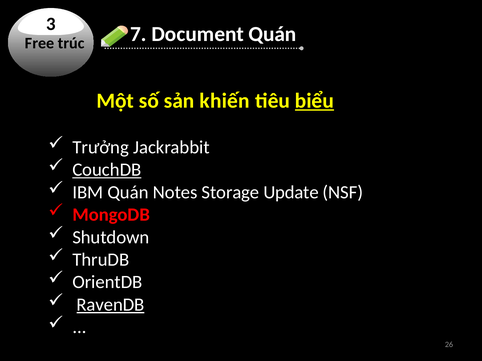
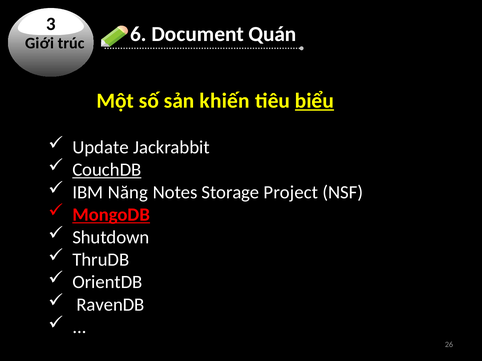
Free: Free -> Giới (40, 43)
7: 7 -> 6 (138, 34)
Trưởng: Trưởng -> Update (101, 148)
IBM Quán: Quán -> Năng (128, 193)
Update: Update -> Project (291, 193)
MongoDB underline: none -> present (111, 215)
RavenDB underline: present -> none (110, 305)
